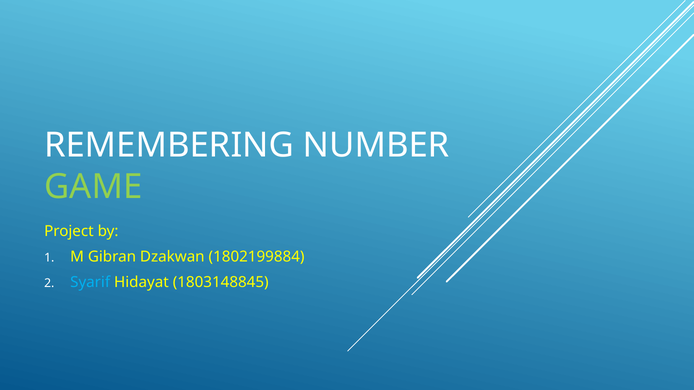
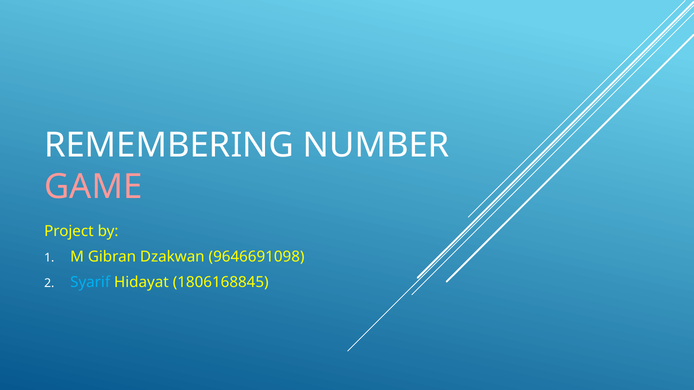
GAME colour: light green -> pink (93, 187)
1802199884: 1802199884 -> 9646691098 (257, 257)
1803148845: 1803148845 -> 1806168845 (221, 283)
